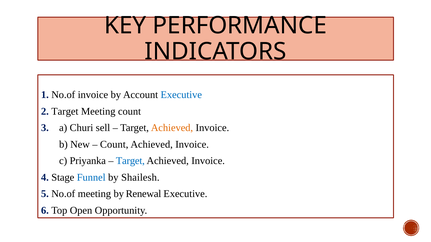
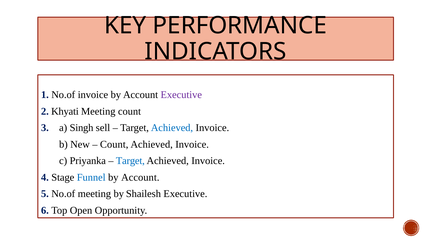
Executive colour: blue -> purple (181, 95)
2 Target: Target -> Khyati (65, 112)
Churi: Churi -> Singh (82, 128)
Achieved colour: orange -> blue (172, 128)
Shailesh: Shailesh -> Account (140, 178)
Renewal: Renewal -> Shailesh (143, 194)
